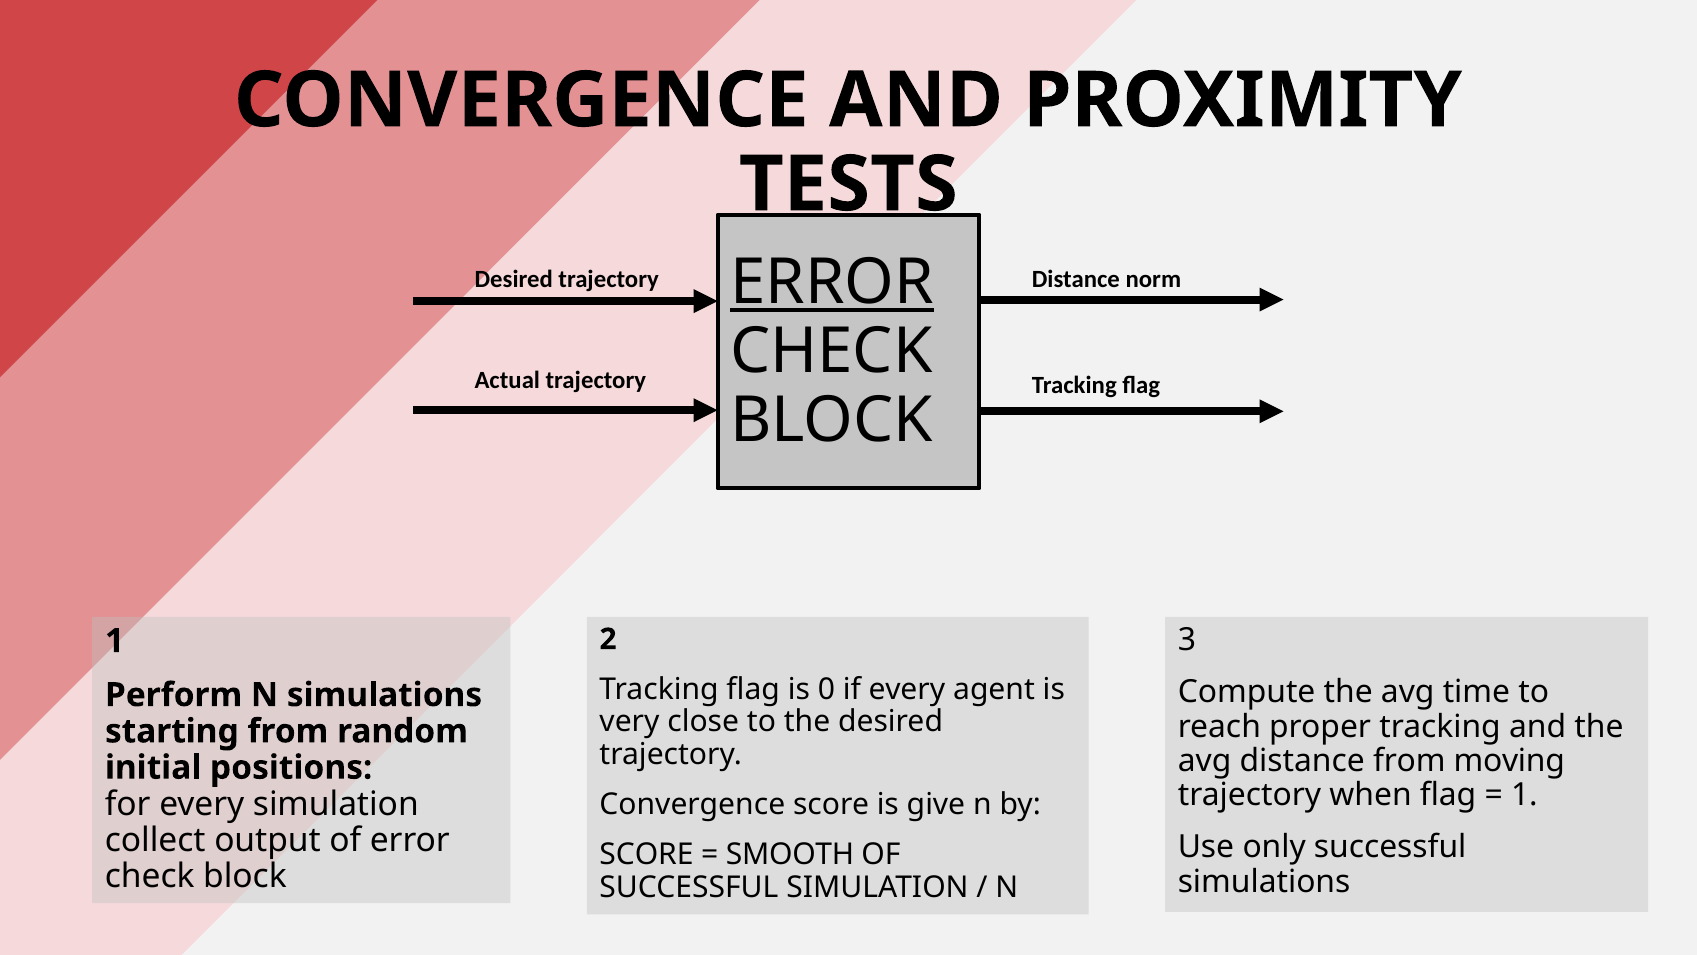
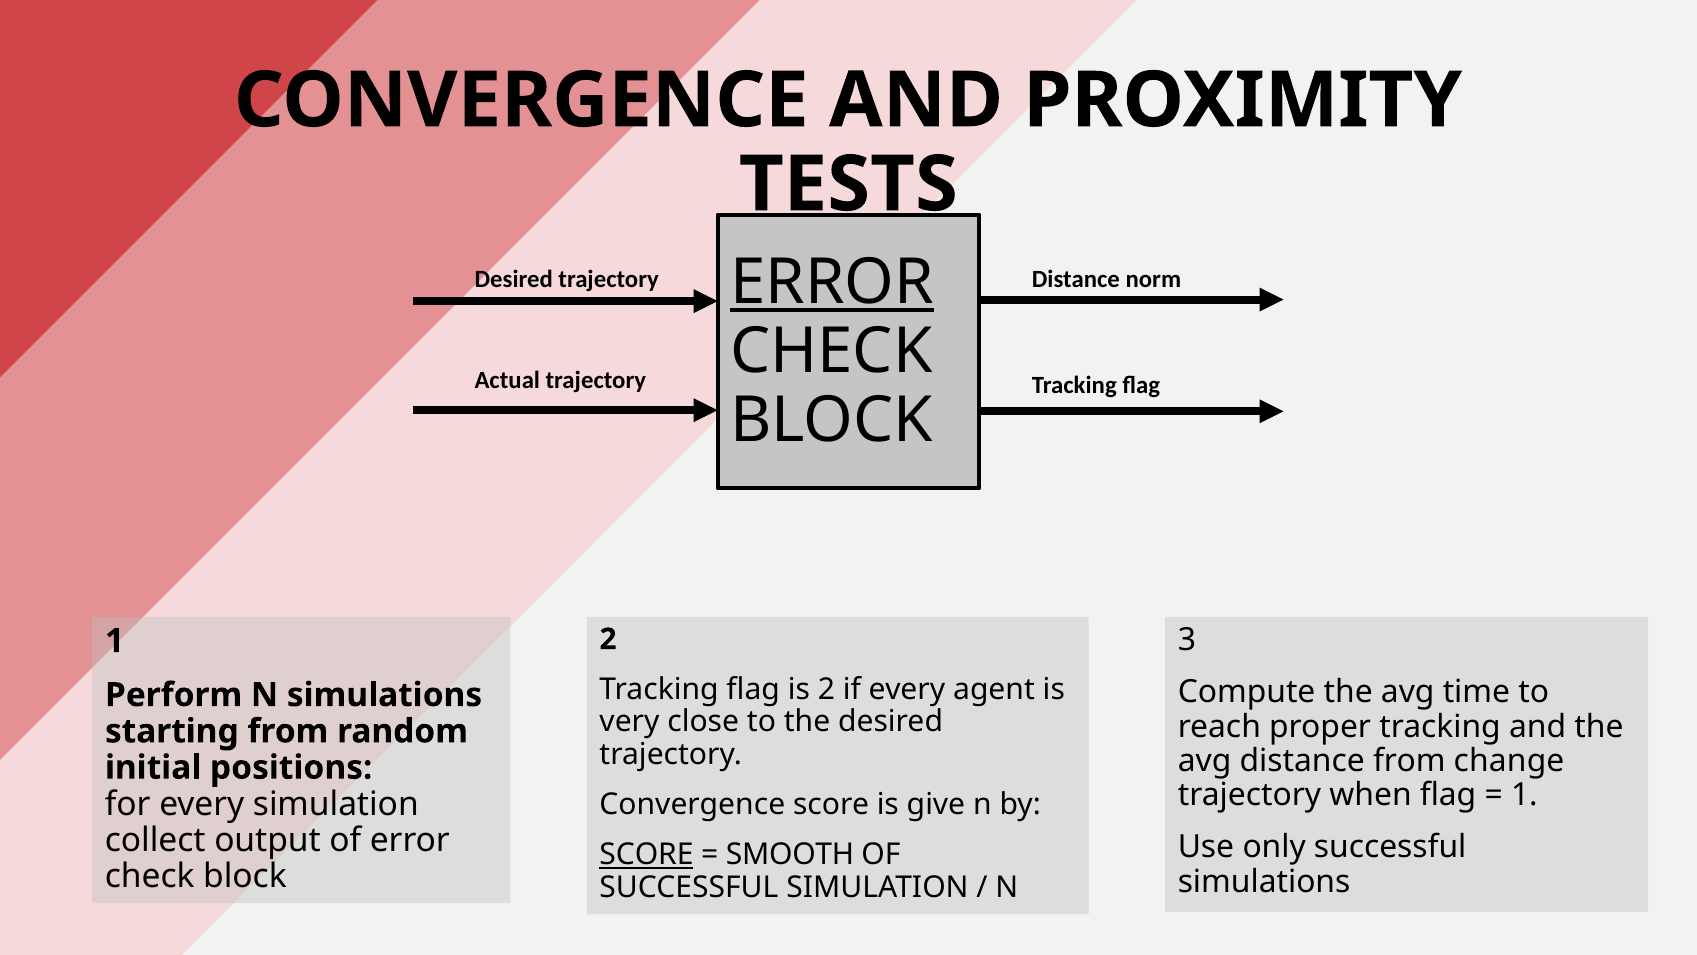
is 0: 0 -> 2 (826, 689)
moving: moving -> change (1509, 761)
SCORE underline: none -> present (647, 854)
